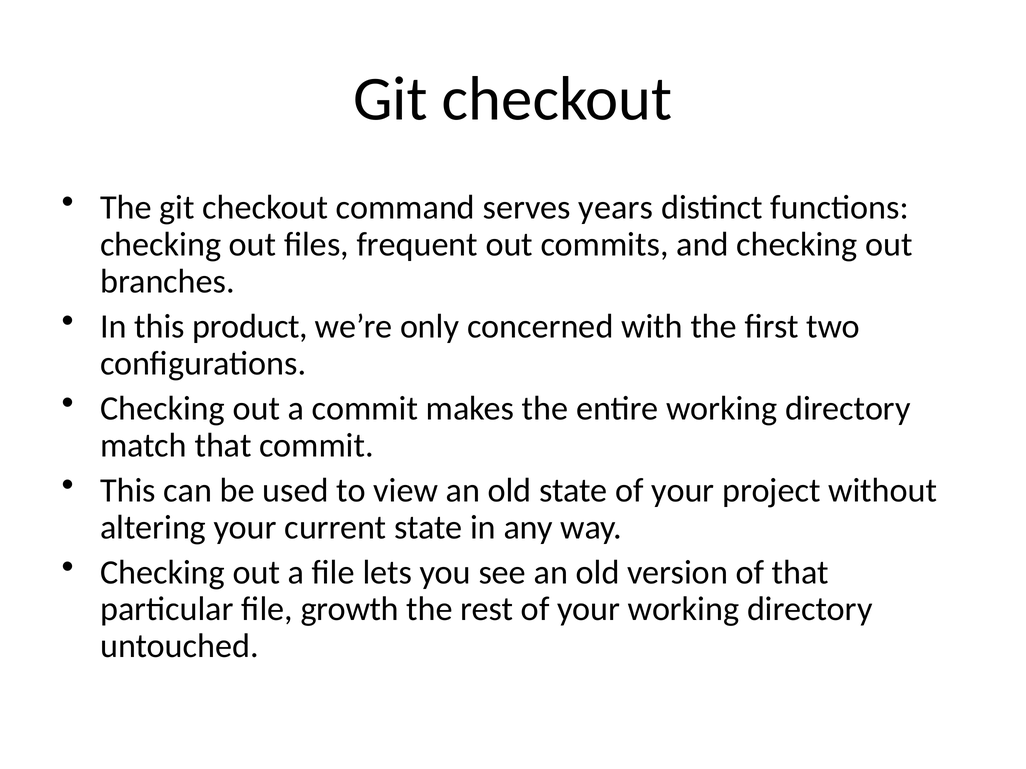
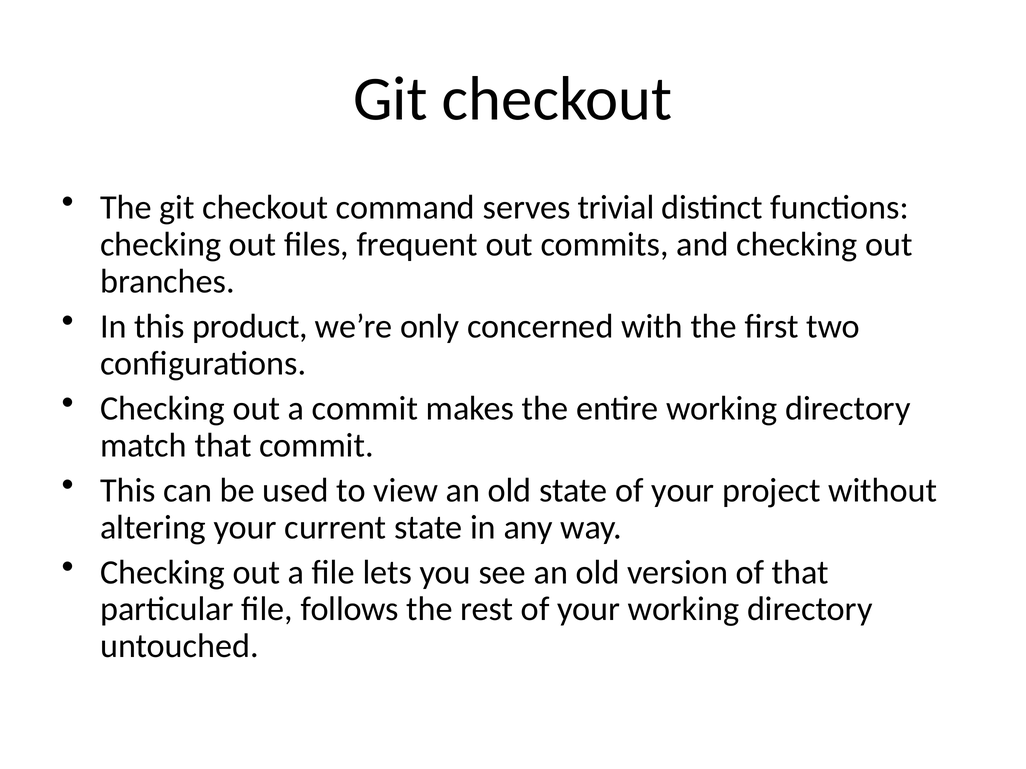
years: years -> trivial (616, 208)
growth: growth -> follows (350, 610)
